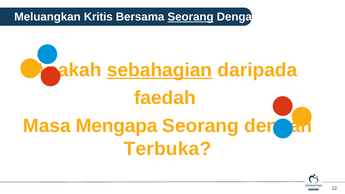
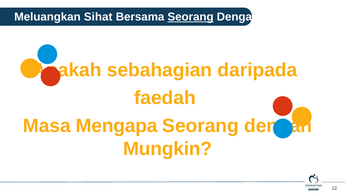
Kritis: Kritis -> Sihat (98, 17)
sebahagian underline: present -> none (160, 70)
Terbuka: Terbuka -> Mungkin (168, 149)
